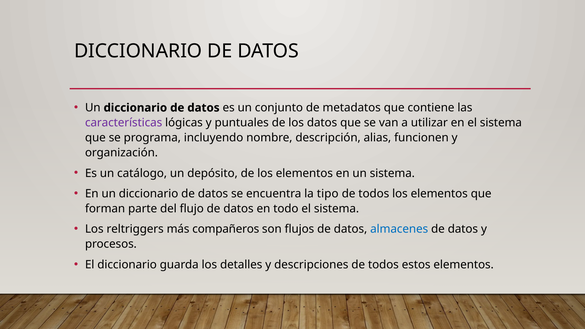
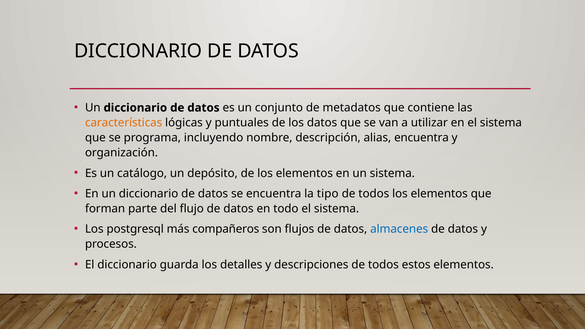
características colour: purple -> orange (124, 123)
alias funcionen: funcionen -> encuentra (421, 138)
reltriggers: reltriggers -> postgresql (135, 229)
